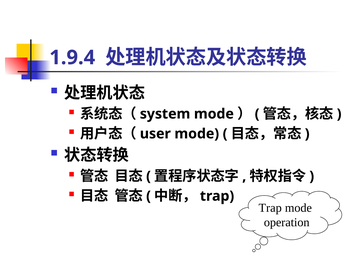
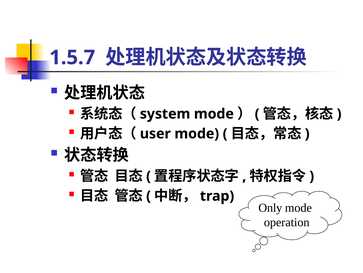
1.9.4: 1.9.4 -> 1.5.7 (72, 57)
Trap: Trap -> Only (270, 207)
